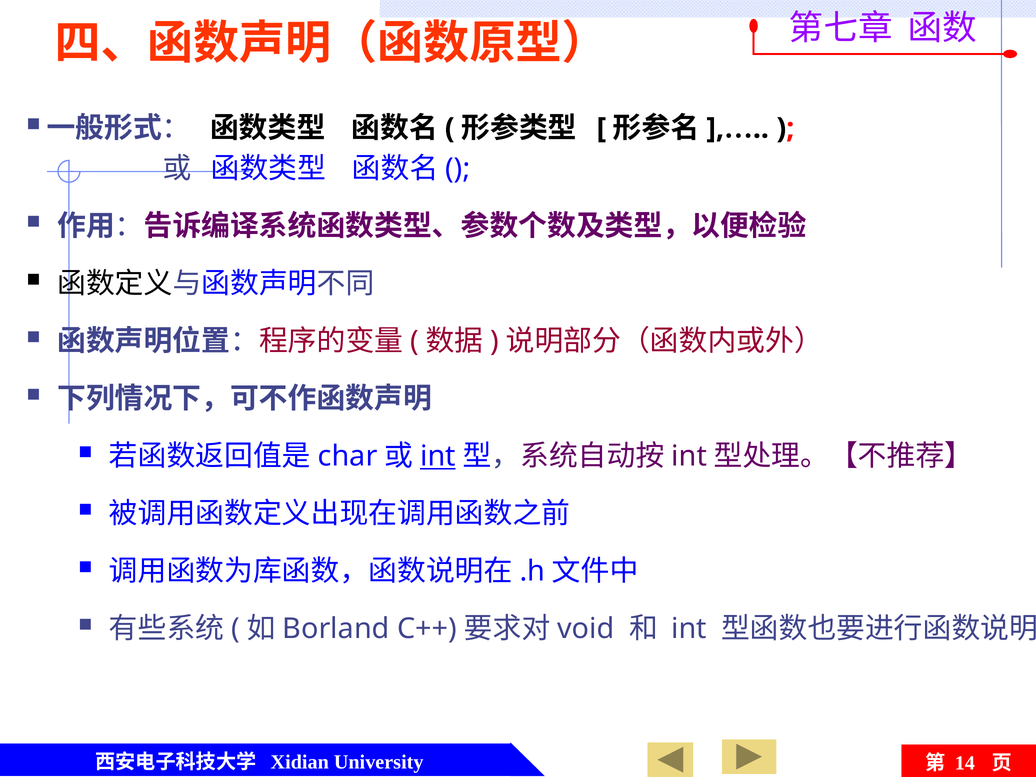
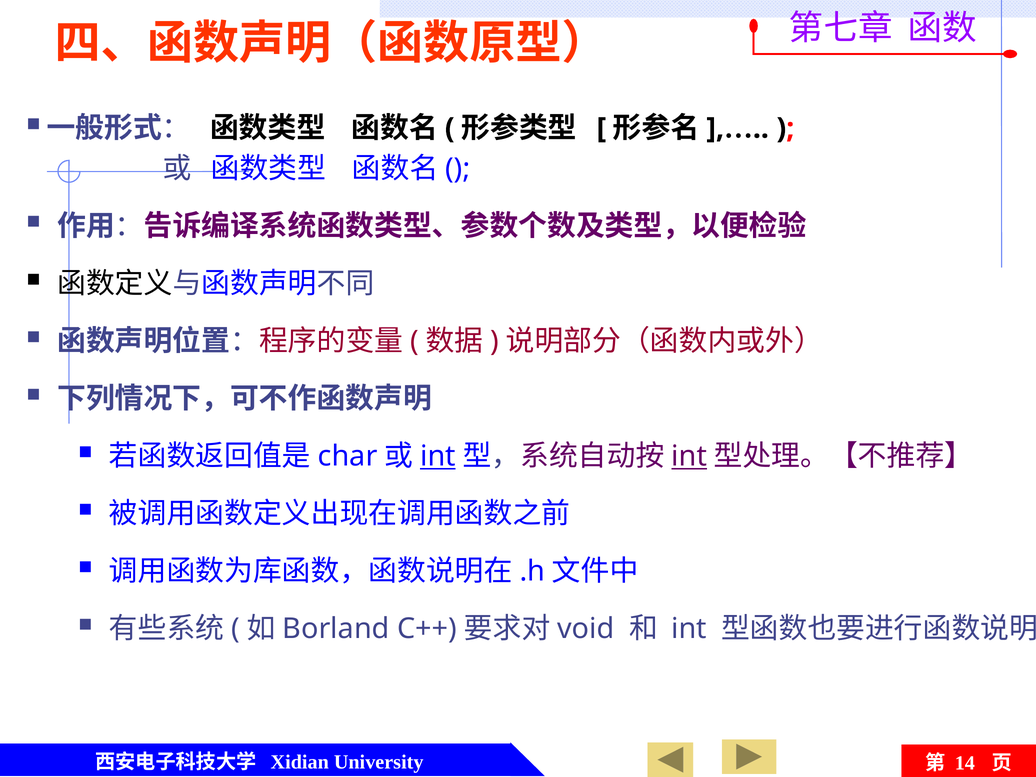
int underline: none -> present (689, 456)
